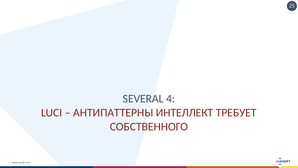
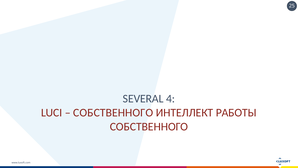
АНТИПАТТЕРНЫ: АНТИПАТТЕРНЫ -> СОБСТВЕННОГО (113, 112)
ТРЕБУЕТ: ТРЕБУЕТ -> РАБОТЫ (236, 112)
